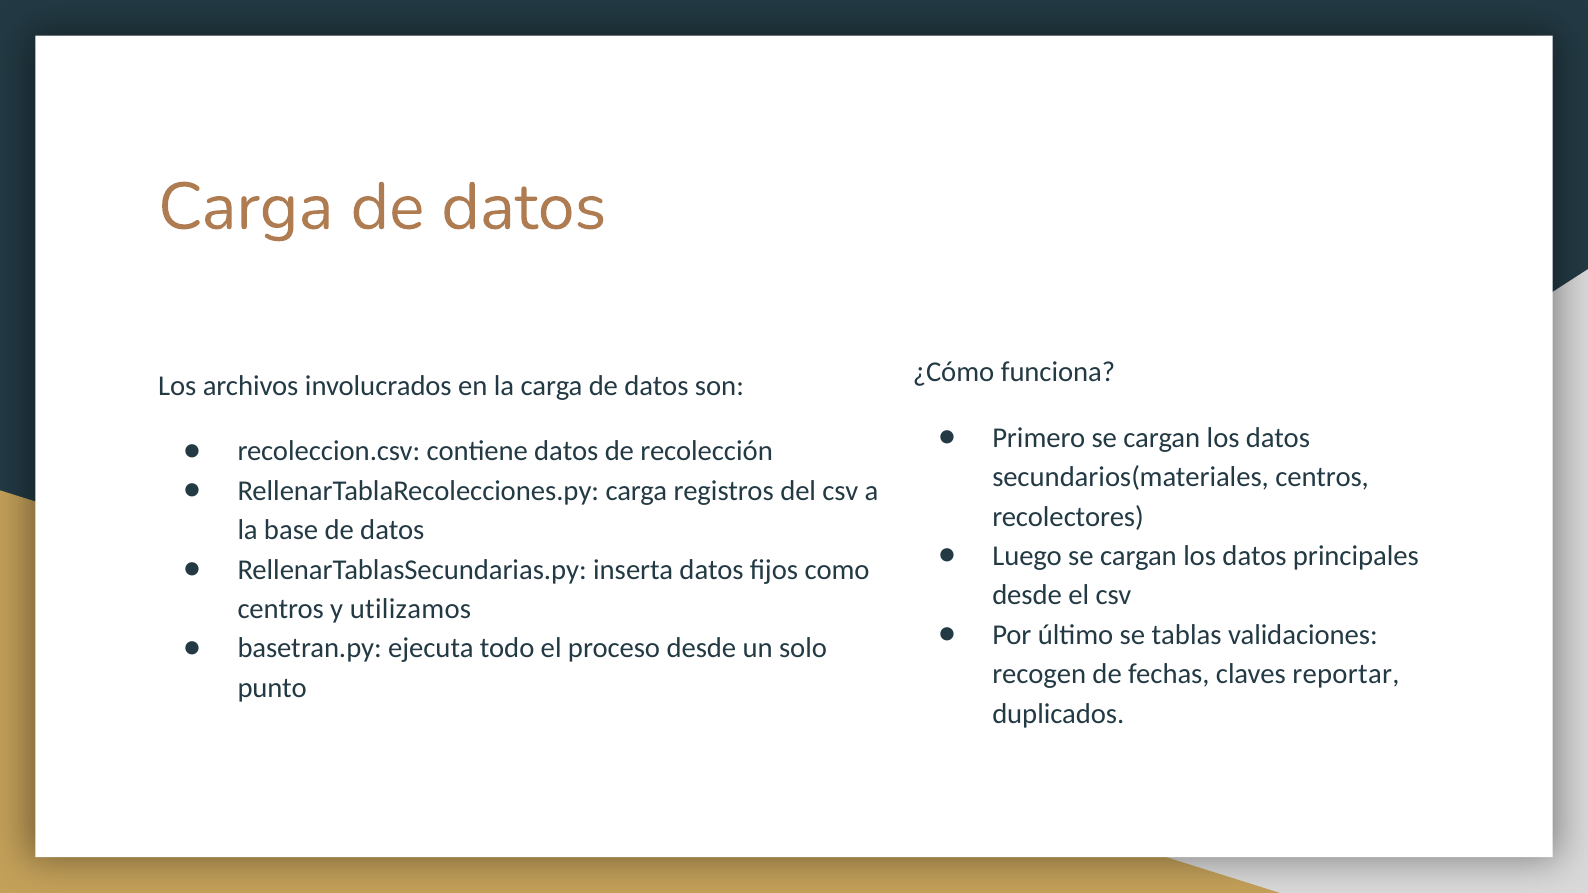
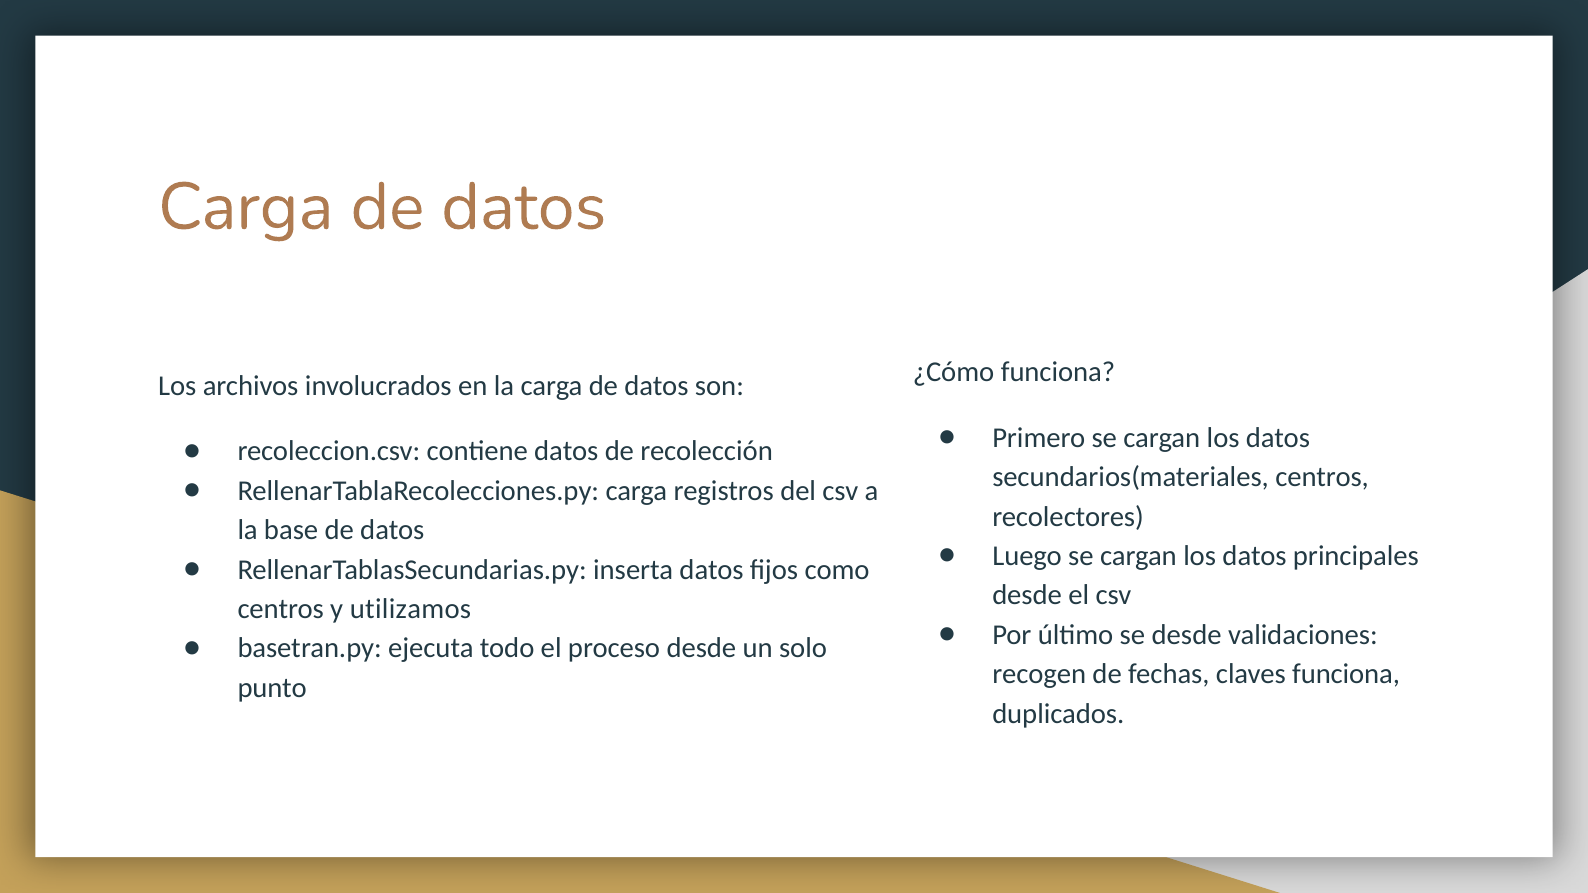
se tablas: tablas -> desde (1187, 635)
claves reportar: reportar -> funciona (1346, 674)
